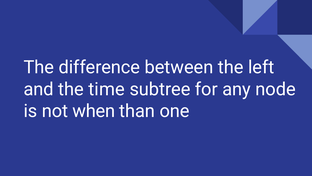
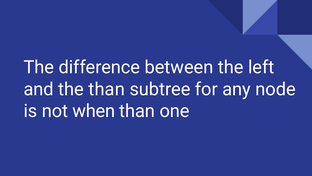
the time: time -> than (107, 89)
